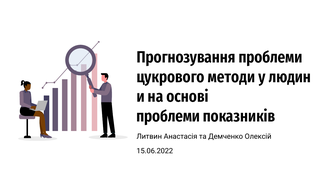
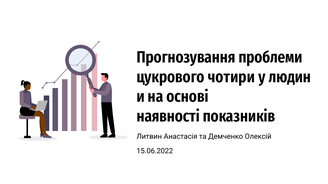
методи: методи -> чотири (231, 77)
проблеми: проблеми -> наявності (168, 117)
